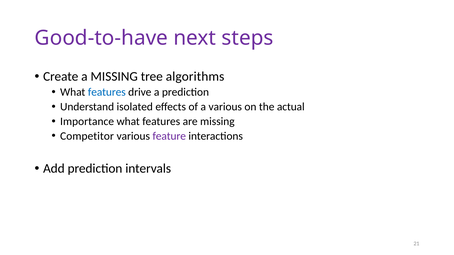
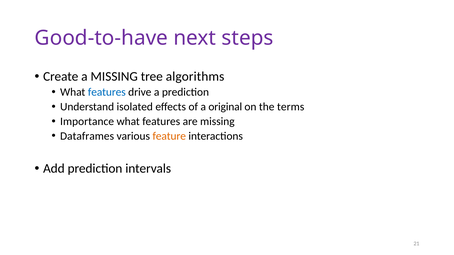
a various: various -> original (225, 107)
actual: actual -> terms (291, 107)
Competitor: Competitor -> Dataframes (87, 136)
feature colour: purple -> orange (169, 136)
